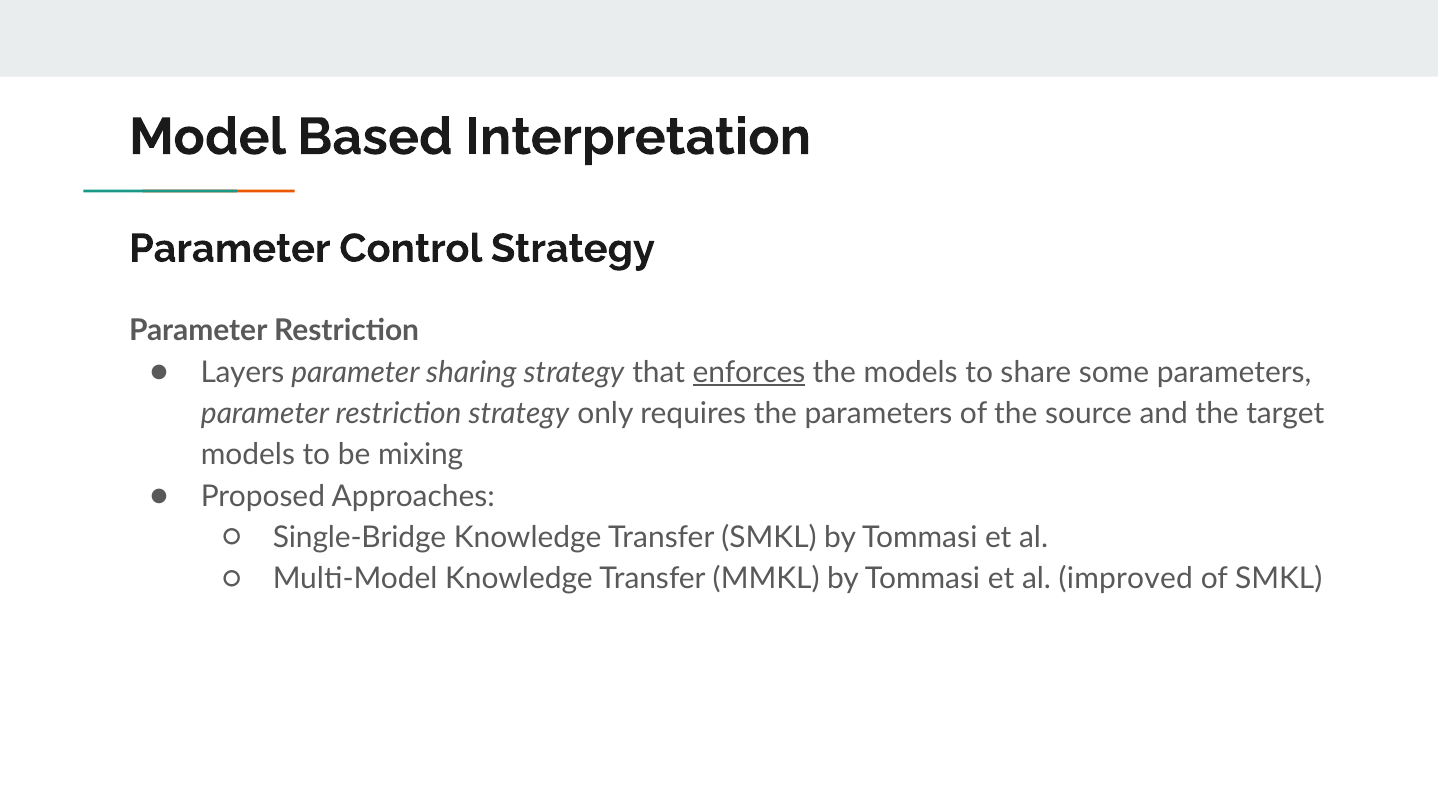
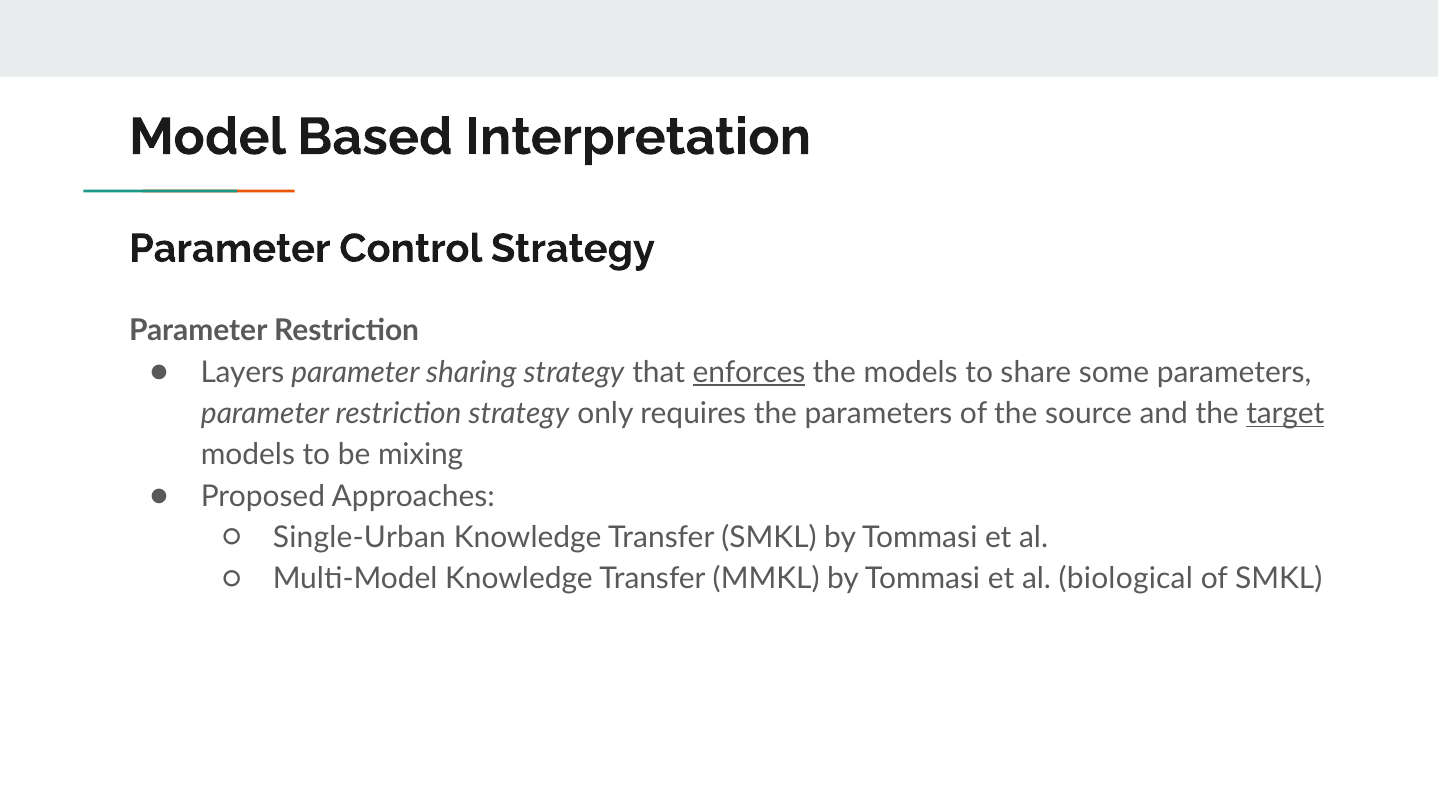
target underline: none -> present (1285, 413)
Single-Bridge: Single-Bridge -> Single-Urban (359, 537)
improved: improved -> biological (1126, 579)
